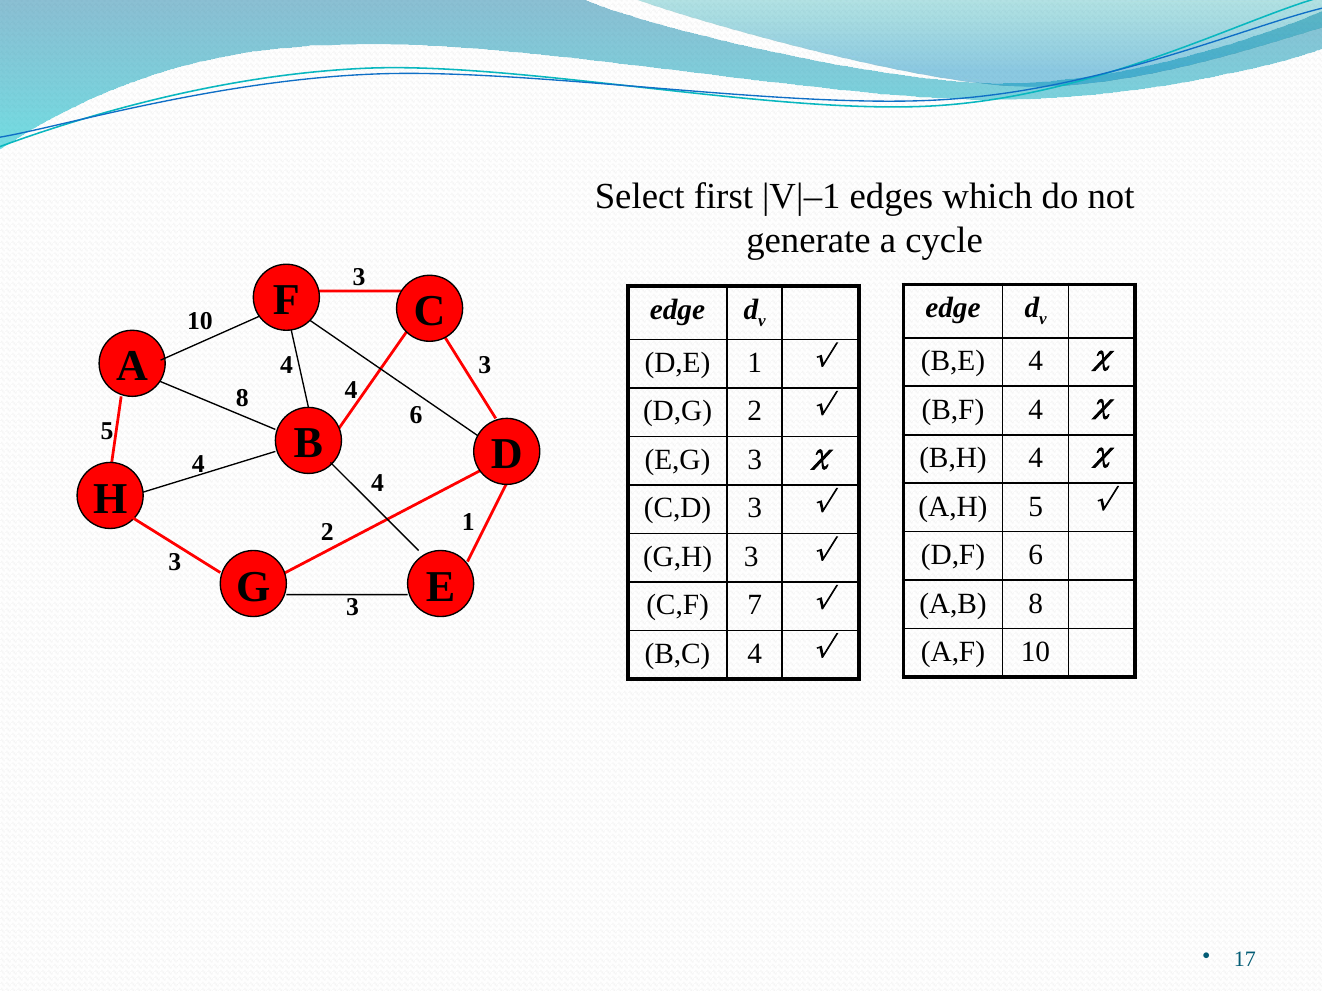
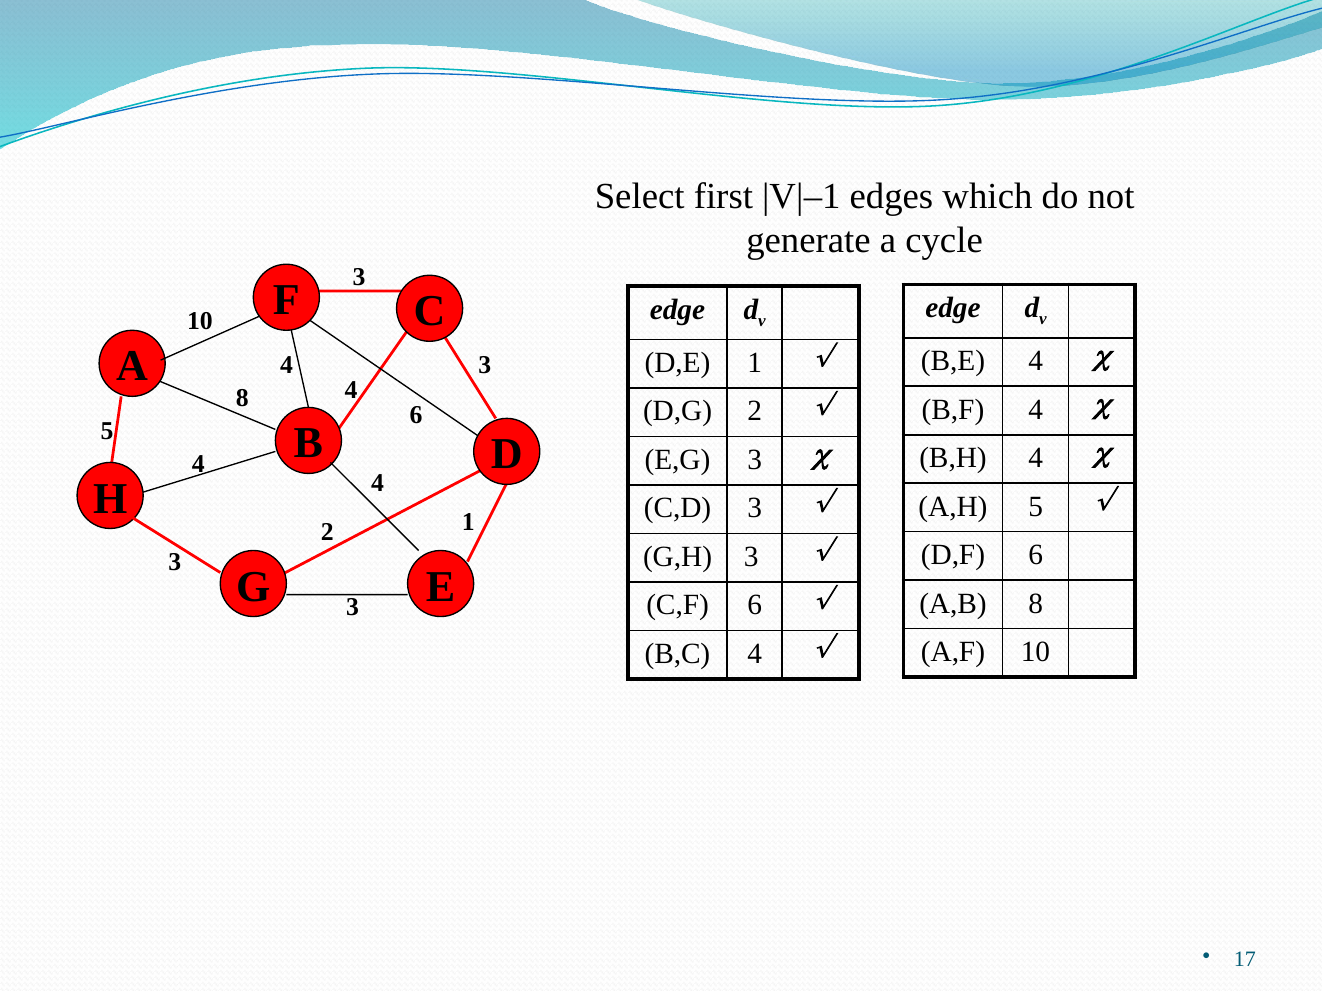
C,F 7: 7 -> 6 (755, 605)
